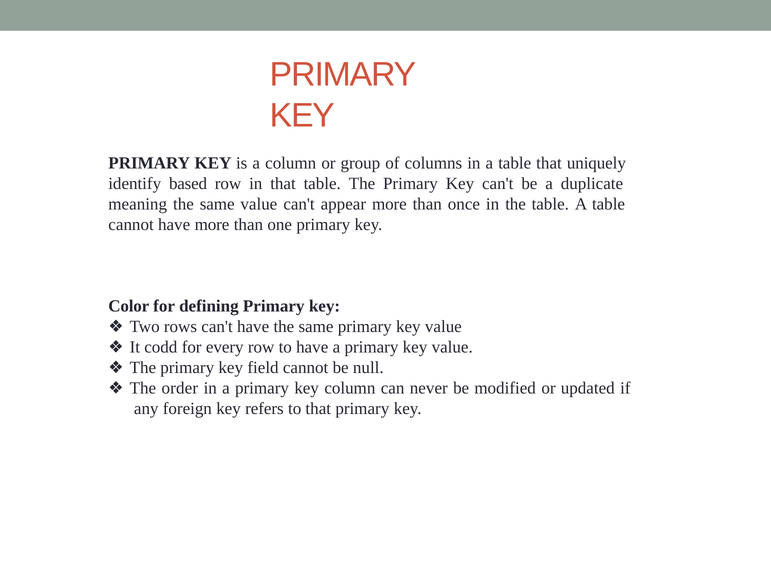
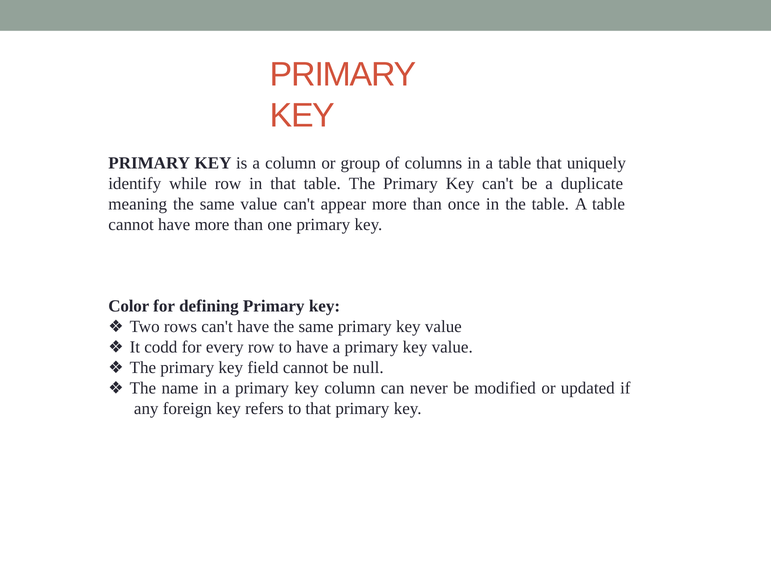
based: based -> while (188, 184)
order: order -> name (180, 388)
